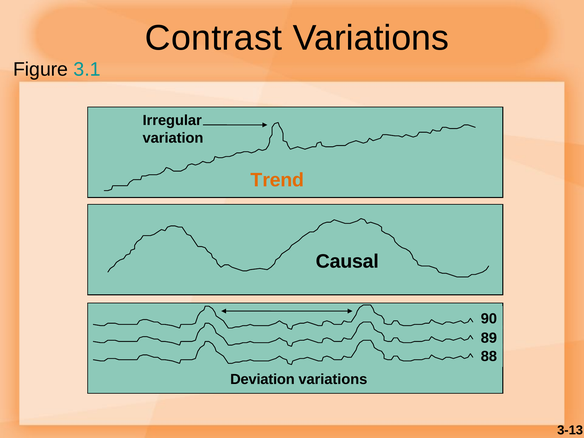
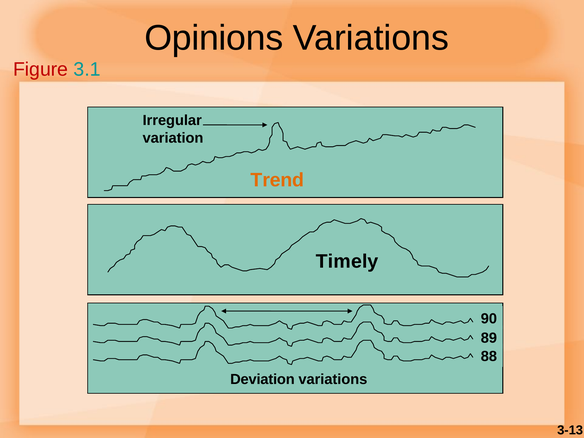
Contrast: Contrast -> Opinions (214, 38)
Figure colour: black -> red (41, 69)
Causal: Causal -> Timely (347, 261)
